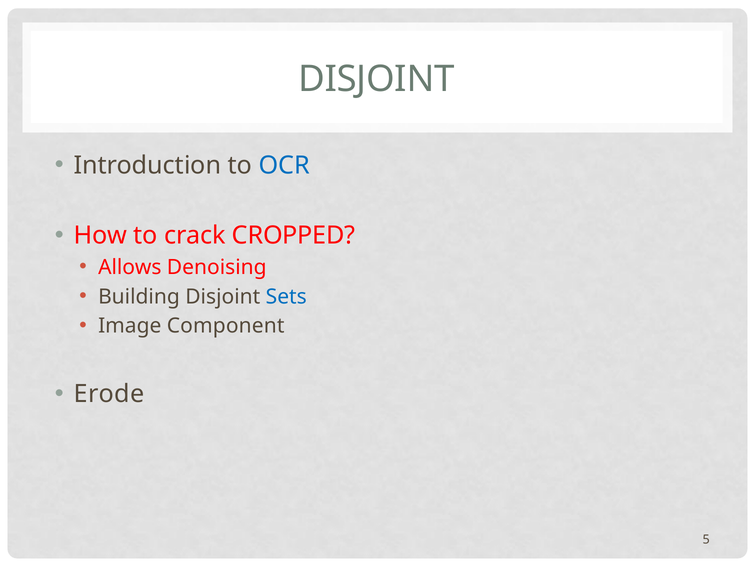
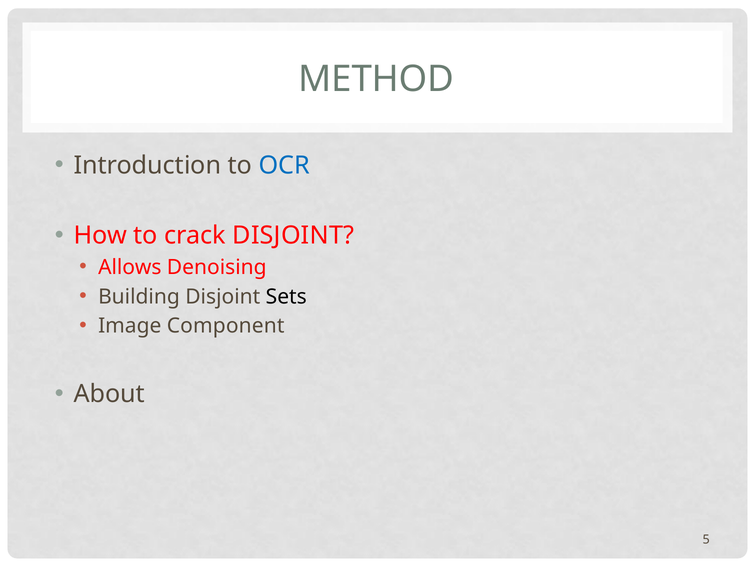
DISJOINT: DISJOINT -> METHOD (376, 79)
crack CROPPED: CROPPED -> DISJOINT (293, 236)
Sets colour: blue -> black (286, 297)
Erode: Erode -> About (109, 394)
